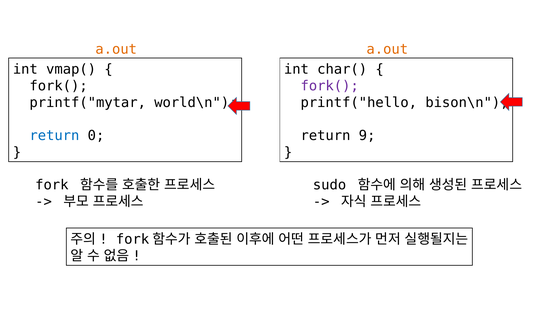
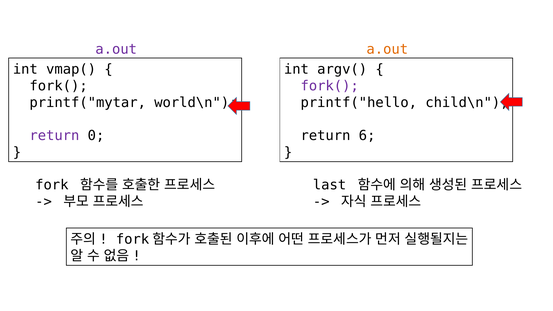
a.out colour: orange -> purple (116, 49)
char(: char( -> argv( (342, 69)
bison\n: bison\n -> child\n (467, 103)
return colour: blue -> purple (54, 136)
9: 9 -> 6 (367, 136)
sudo: sudo -> last (330, 185)
